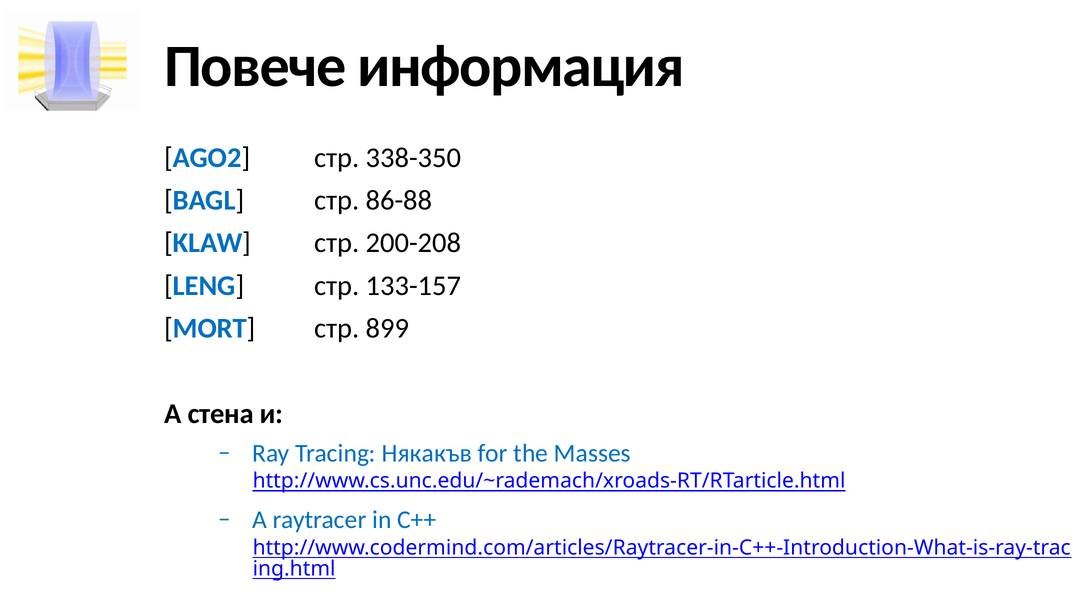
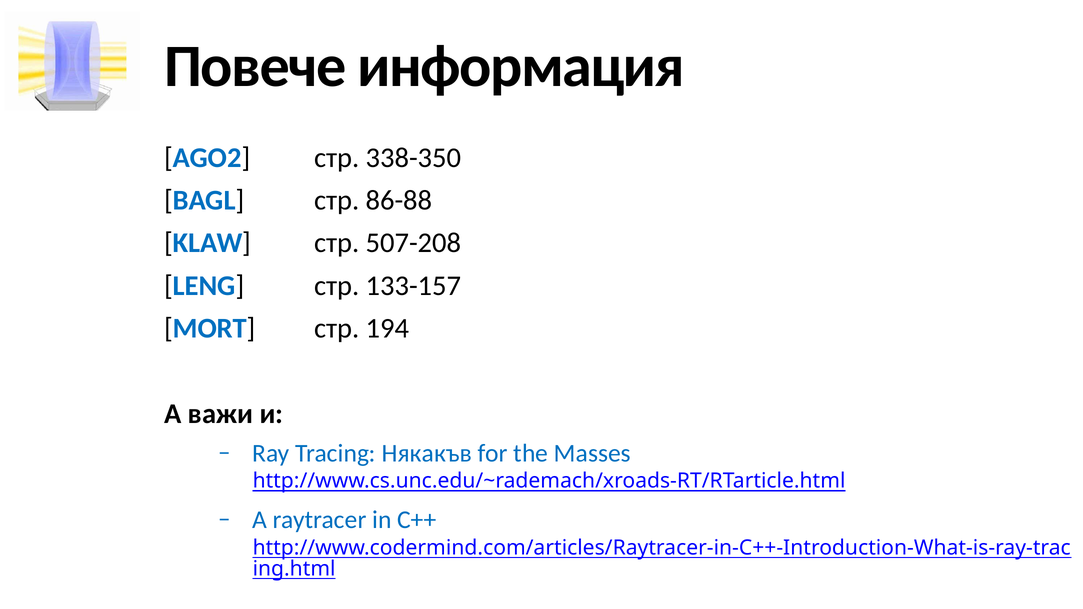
200-208: 200-208 -> 507-208 (414, 243)
899: 899 -> 194 (388, 329)
стена: стена -> важи (220, 414)
